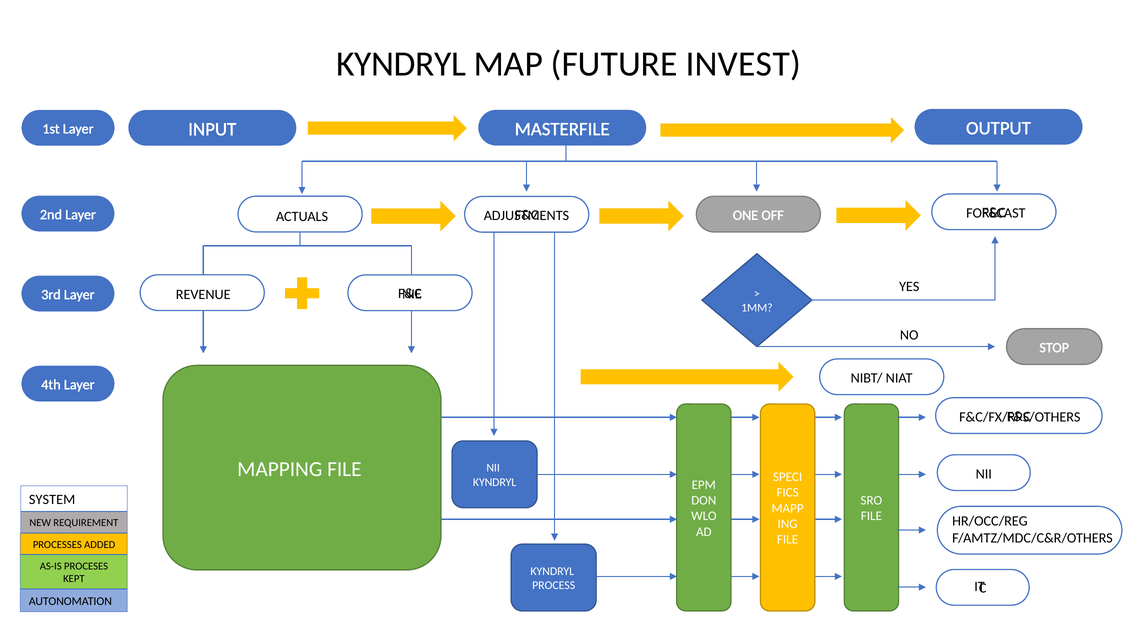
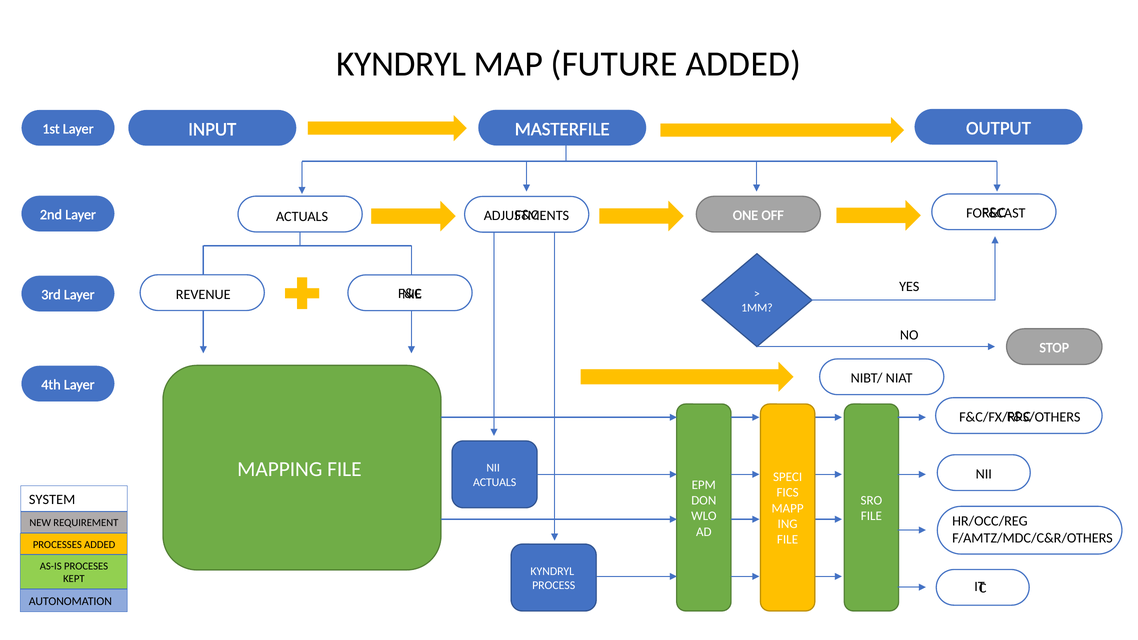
FUTURE INVEST: INVEST -> ADDED (743, 64)
KYNDRYL: KYNDRYL -> ACTUALS (495, 482)
